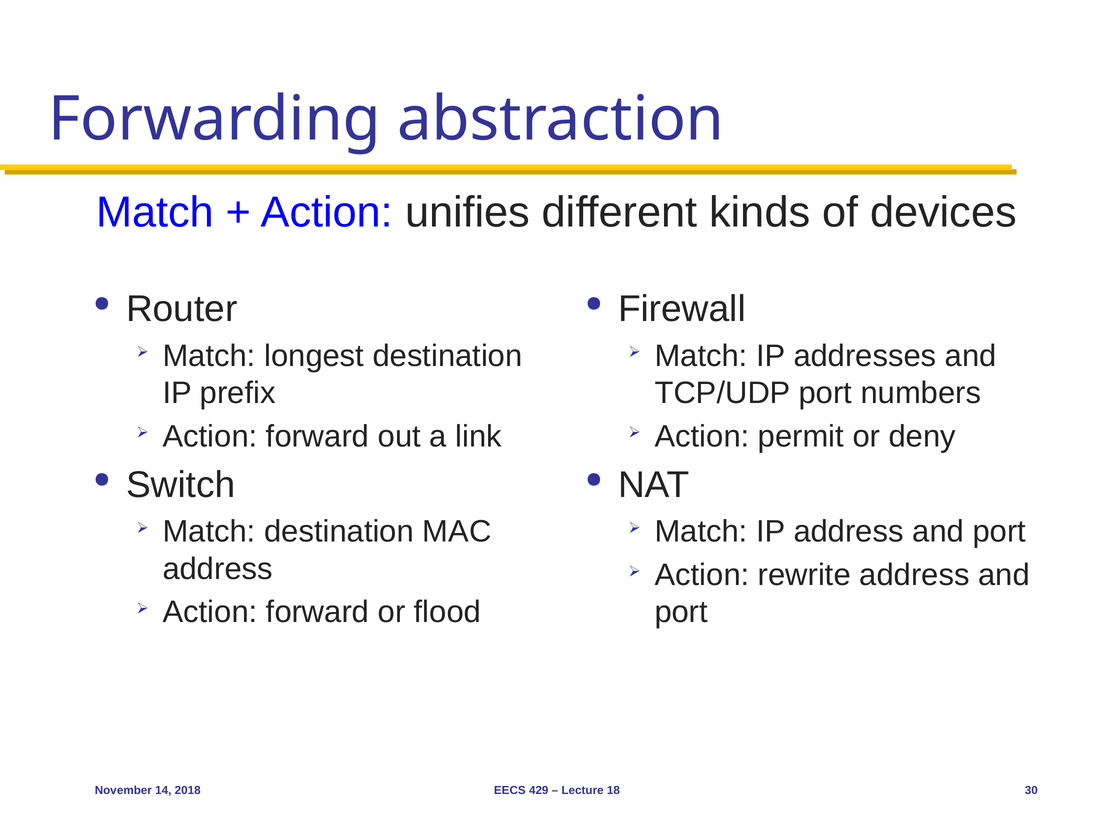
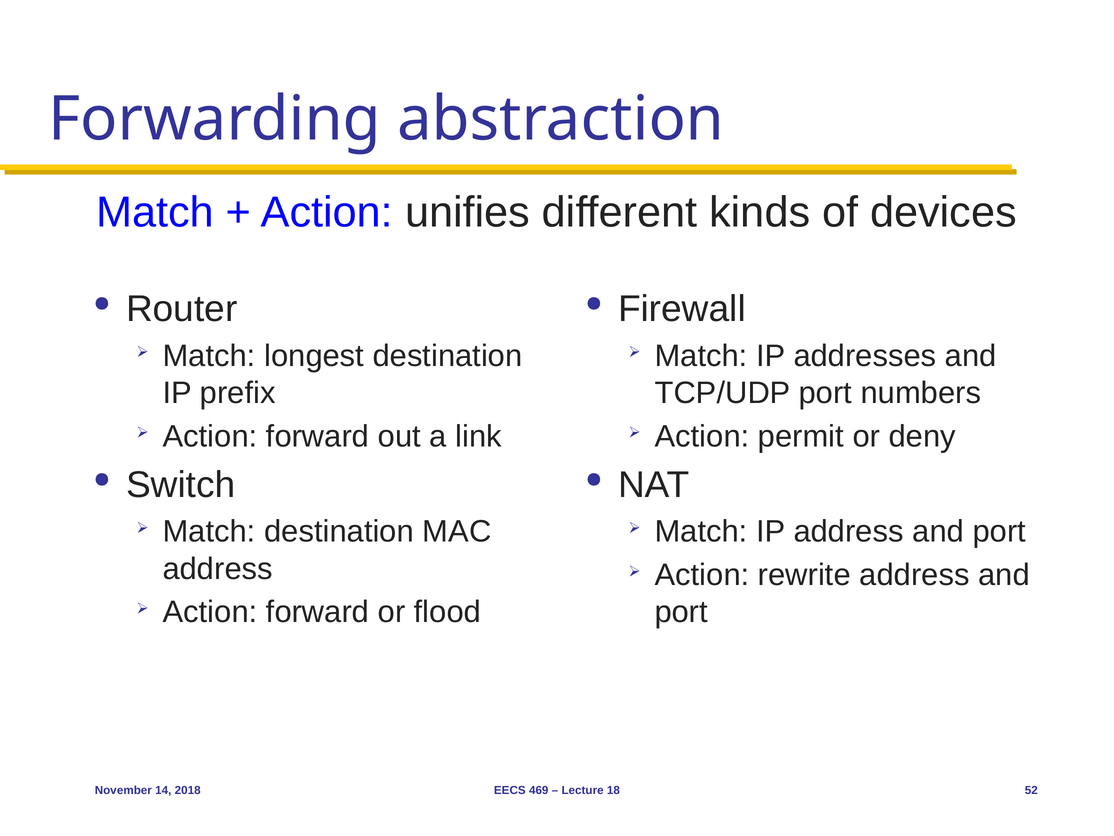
429: 429 -> 469 (539, 790)
30: 30 -> 52 (1031, 790)
